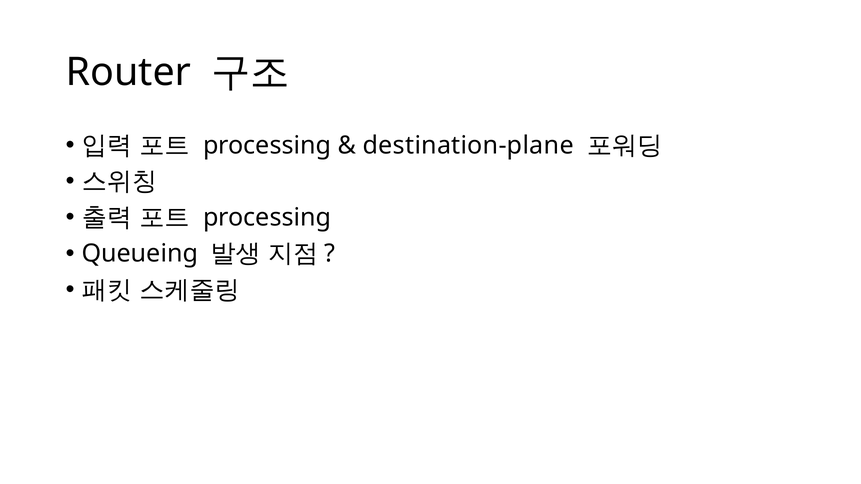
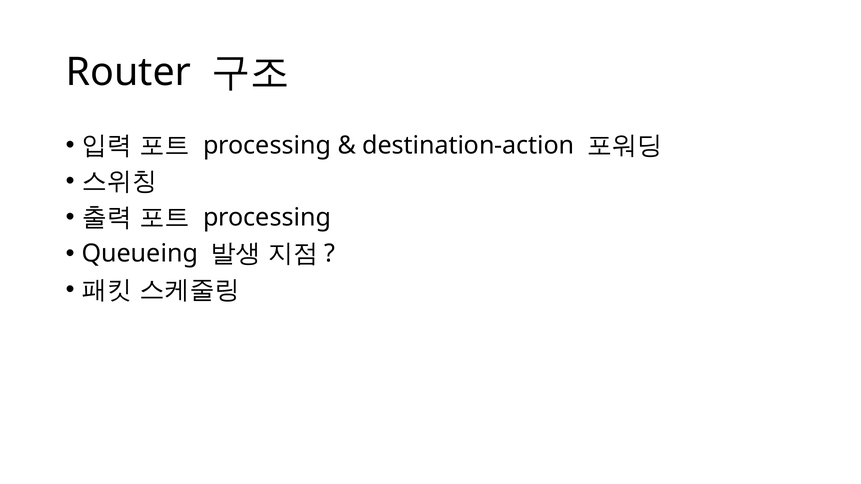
destination-plane: destination-plane -> destination-action (468, 146)
